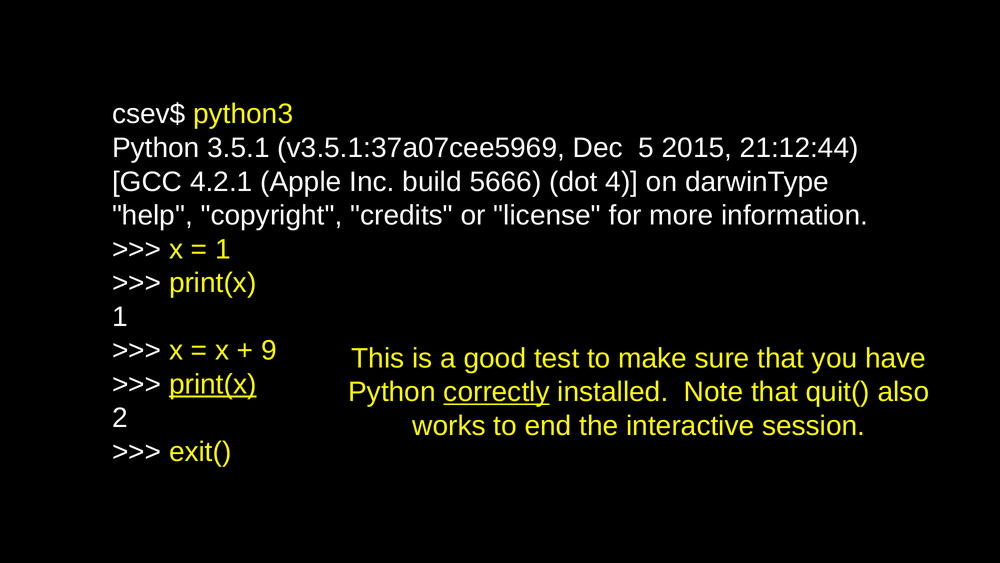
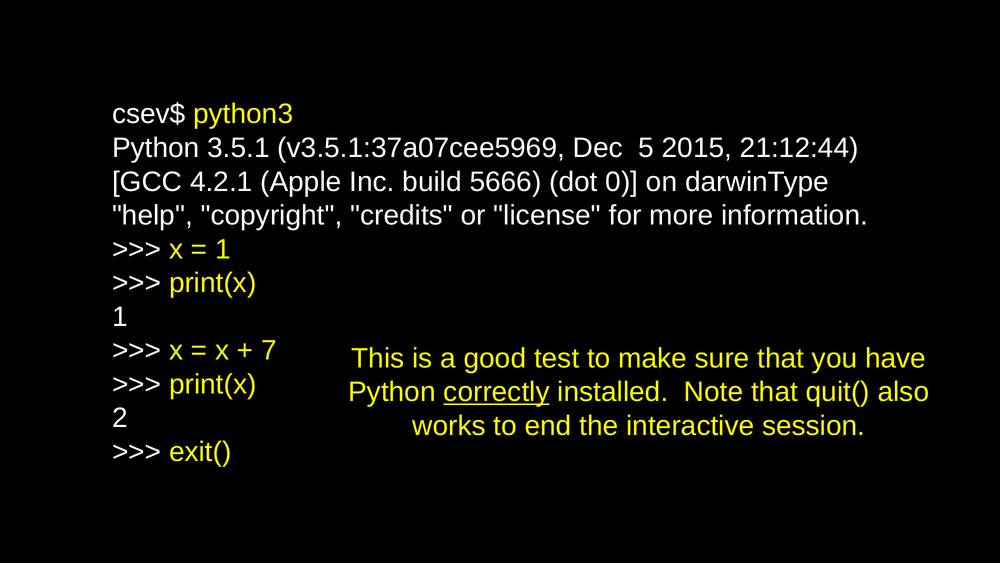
4: 4 -> 0 (622, 182)
9: 9 -> 7 (269, 350)
print(x underline: present -> none (213, 384)
